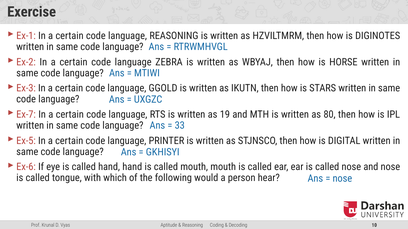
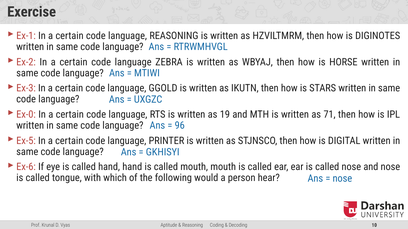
Ex-7: Ex-7 -> Ex-0 (26, 115)
80: 80 -> 71 (330, 115)
33: 33 -> 96 (180, 126)
